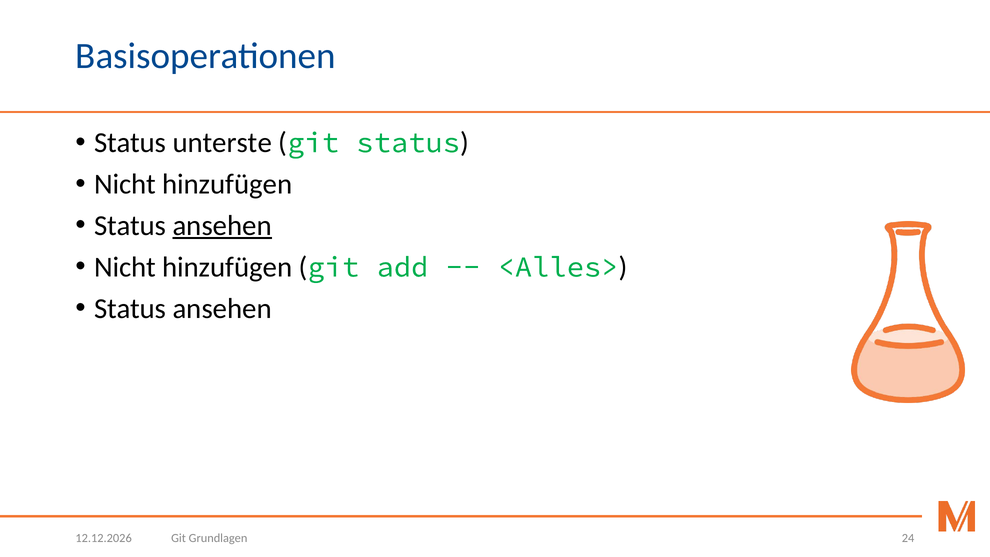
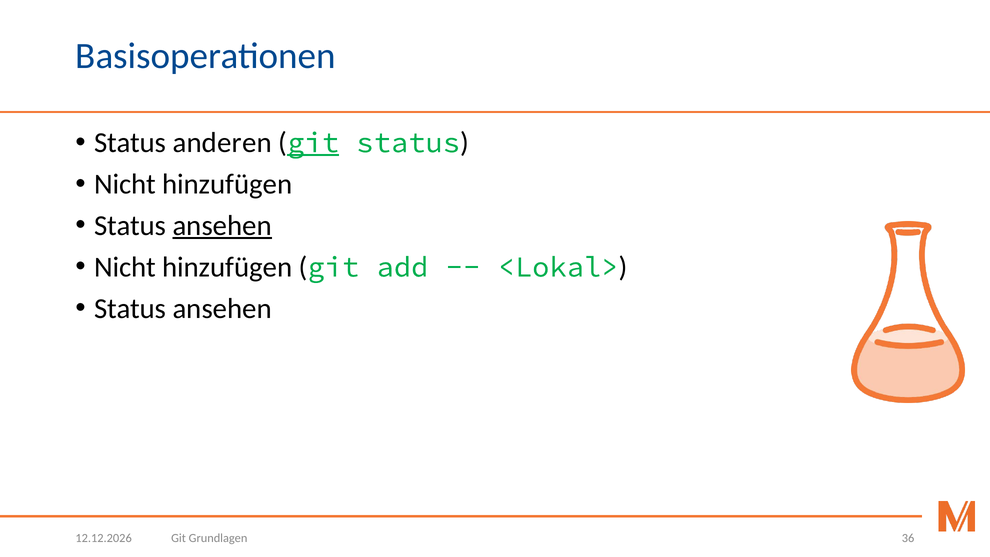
unterste: unterste -> anderen (222, 143)
git underline: none -> present (313, 143)
<Alles>: <Alles> -> <Lokal> (558, 267)
24: 24 -> 36 (908, 538)
